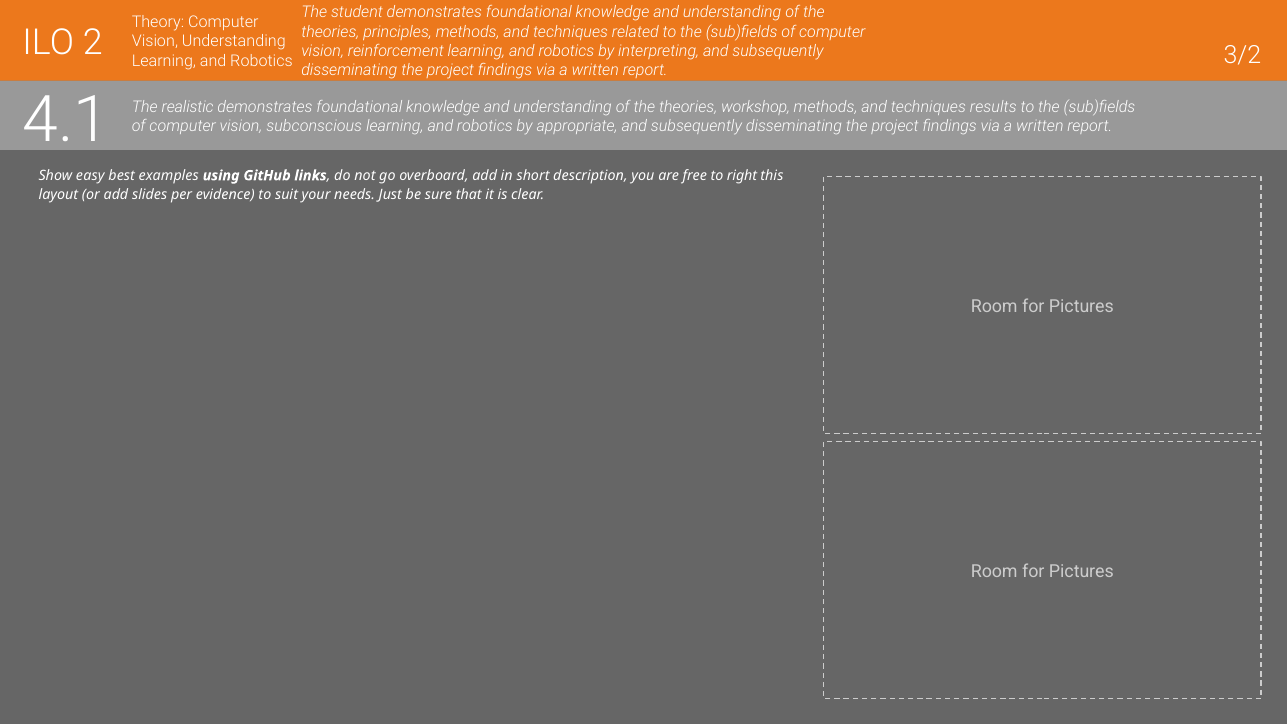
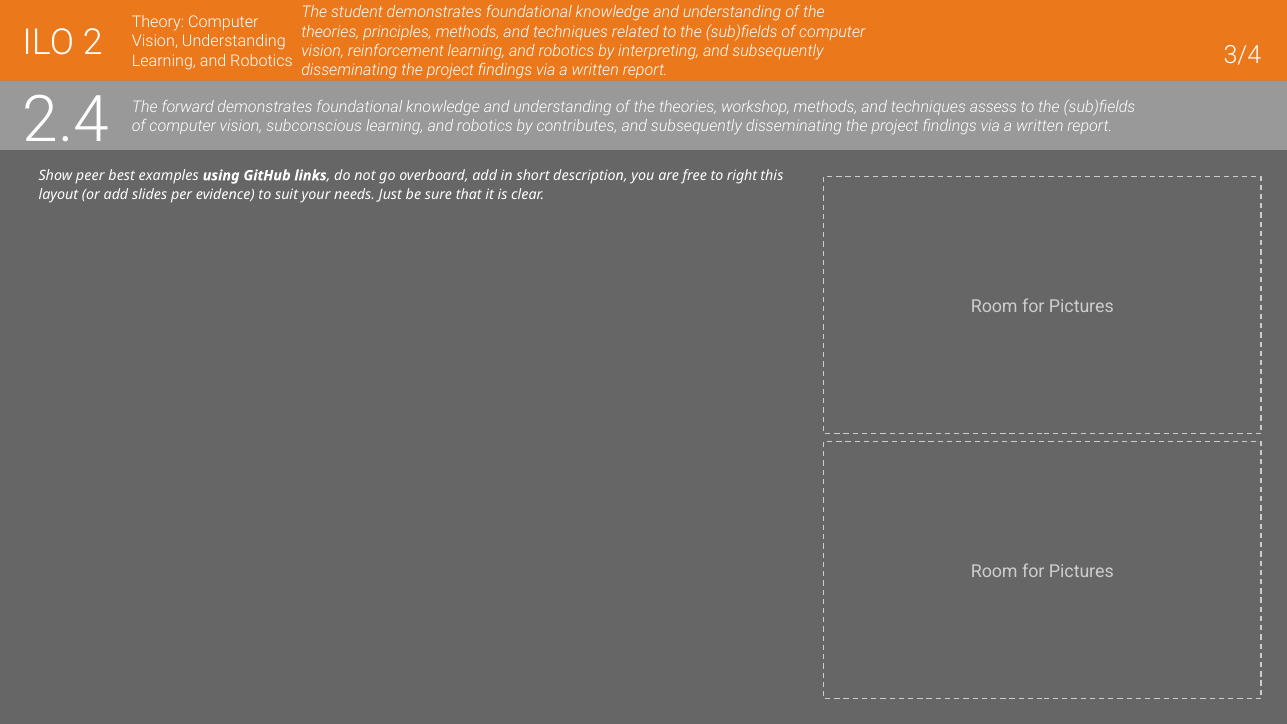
3/2: 3/2 -> 3/4 (1242, 55)
4.1: 4.1 -> 2.4 (66, 120)
realistic: realistic -> forward (188, 107)
results: results -> assess (993, 107)
appropriate: appropriate -> contributes (577, 127)
easy: easy -> peer (90, 176)
